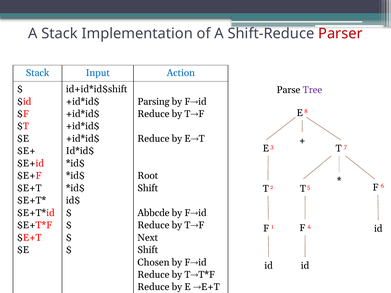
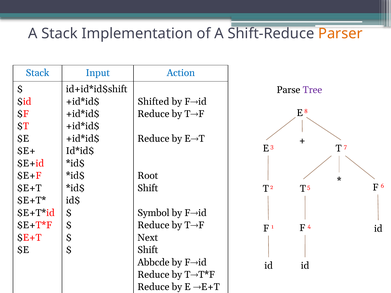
Parser colour: red -> orange (340, 34)
Parsing: Parsing -> Shifted (153, 102)
Abbcde: Abbcde -> Symbol (154, 213)
Chosen: Chosen -> Abbcde (154, 263)
